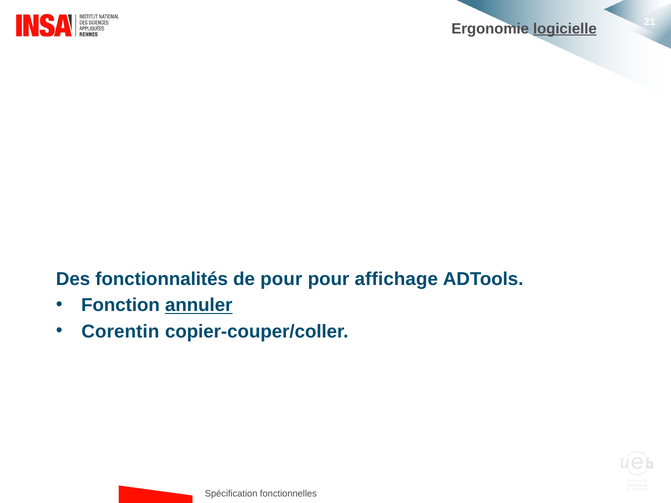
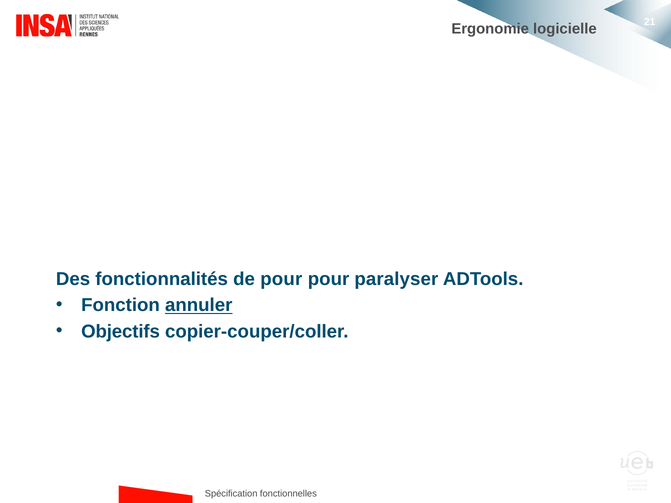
logicielle underline: present -> none (565, 29)
affichage: affichage -> paralyser (396, 279)
Corentin: Corentin -> Objectifs (121, 332)
